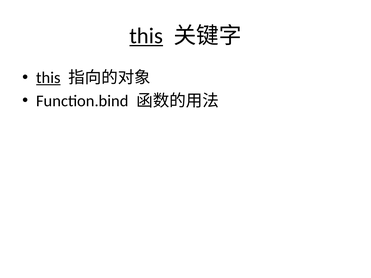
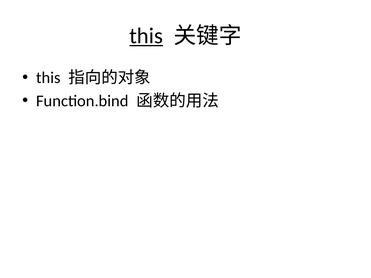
this underline: present -> none (48, 78)
